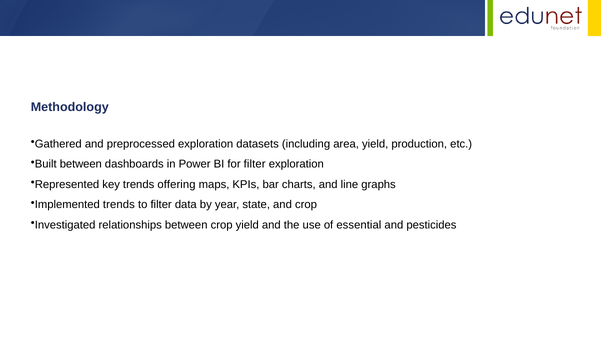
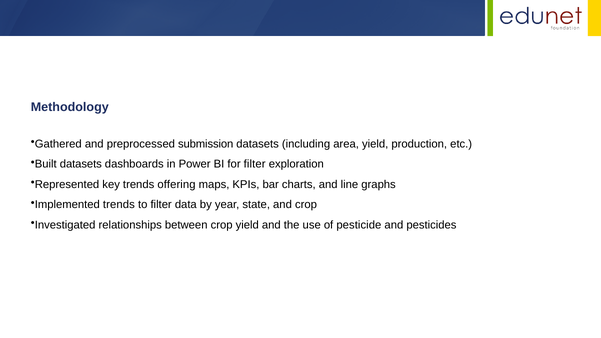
preprocessed exploration: exploration -> submission (206, 144)
Built between: between -> datasets (81, 164)
essential: essential -> pesticide (359, 225)
